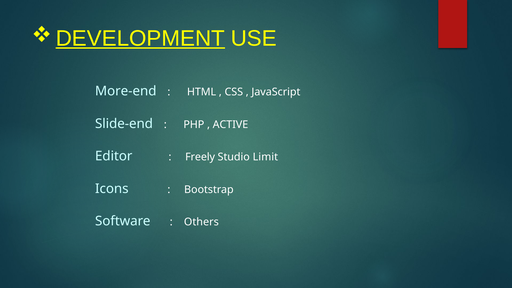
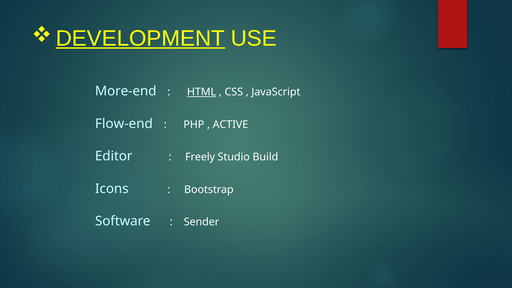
HTML underline: none -> present (202, 92)
Slide-end: Slide-end -> Flow-end (124, 124)
Limit: Limit -> Build (265, 157)
Others: Others -> Sender (201, 222)
